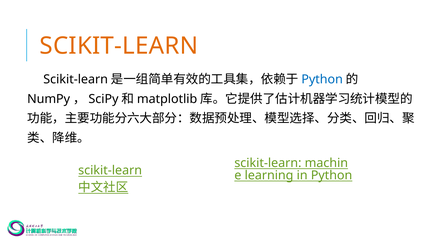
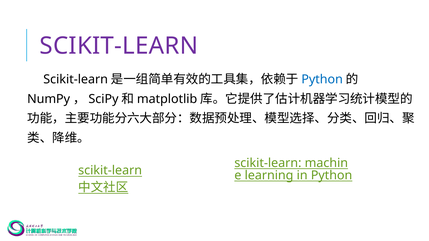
SCIKIT-LEARN colour: orange -> purple (119, 46)
